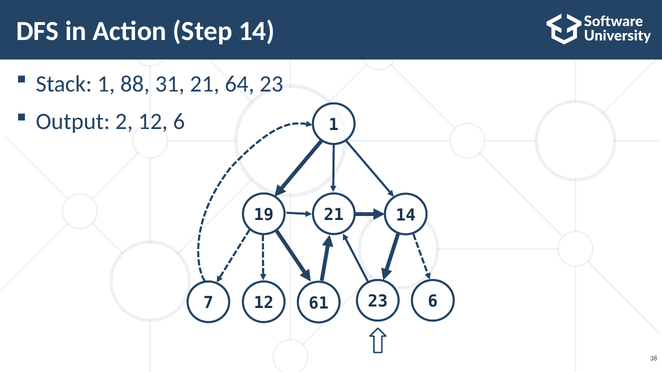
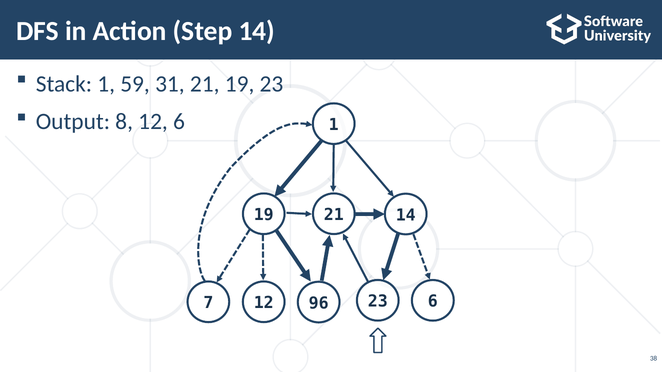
88: 88 -> 59 (135, 84)
21 64: 64 -> 19 (240, 84)
2: 2 -> 8 (124, 122)
61: 61 -> 96 (319, 303)
